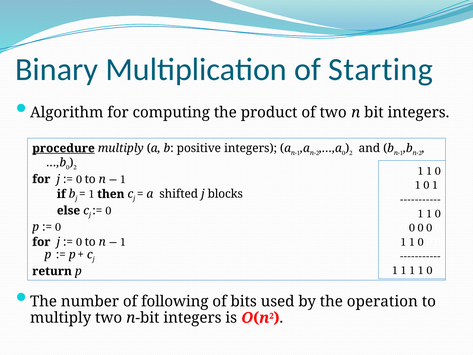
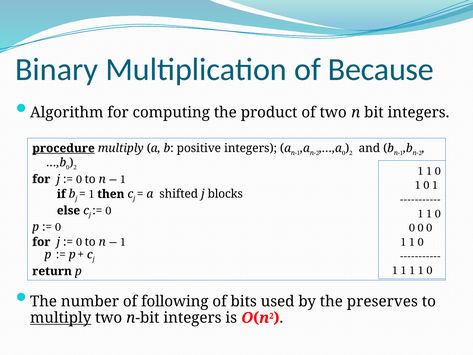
Starting: Starting -> Because (381, 70)
operation: operation -> preserves (382, 301)
multiply underline: none -> present (61, 318)
